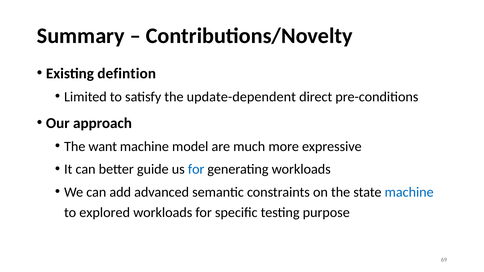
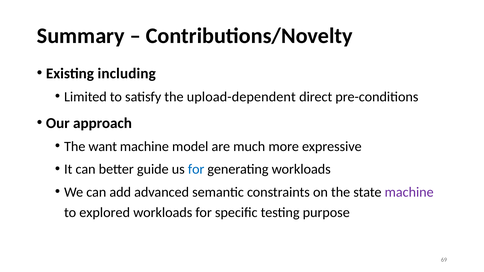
defintion: defintion -> including (127, 73)
update-dependent: update-dependent -> upload-dependent (241, 97)
machine colour: blue -> purple (409, 192)
